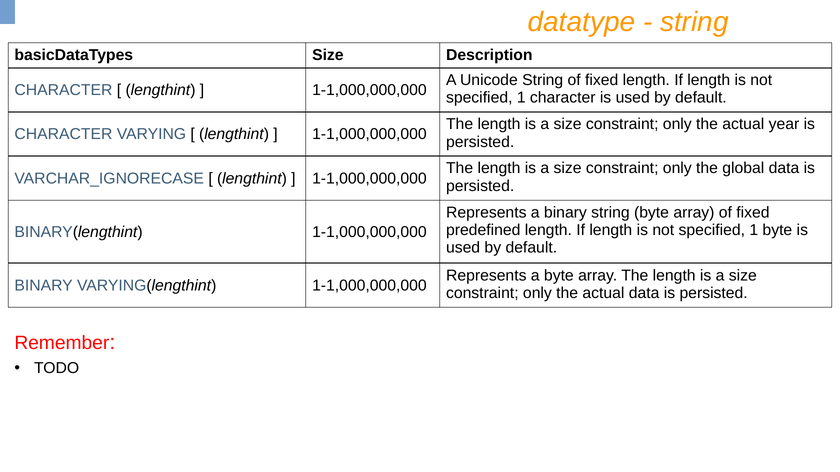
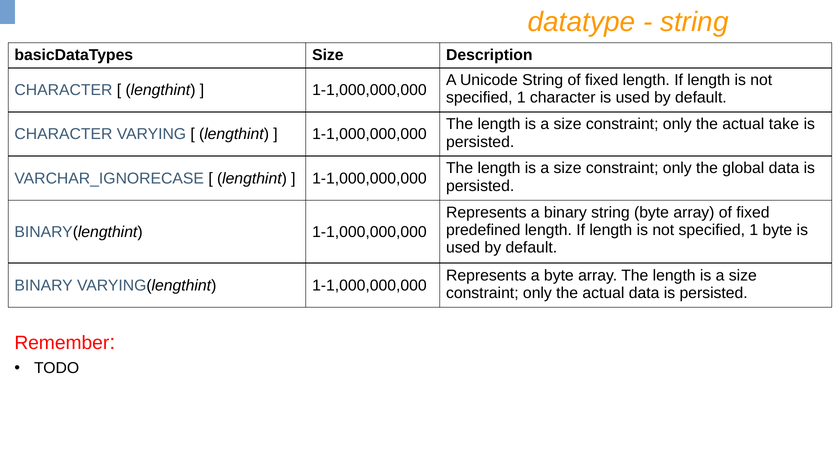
year: year -> take (784, 124)
